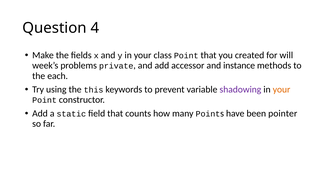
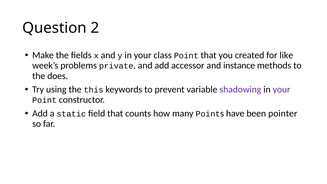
4: 4 -> 2 (95, 28)
will: will -> like (286, 55)
each: each -> does (58, 76)
your colour: orange -> purple (282, 90)
